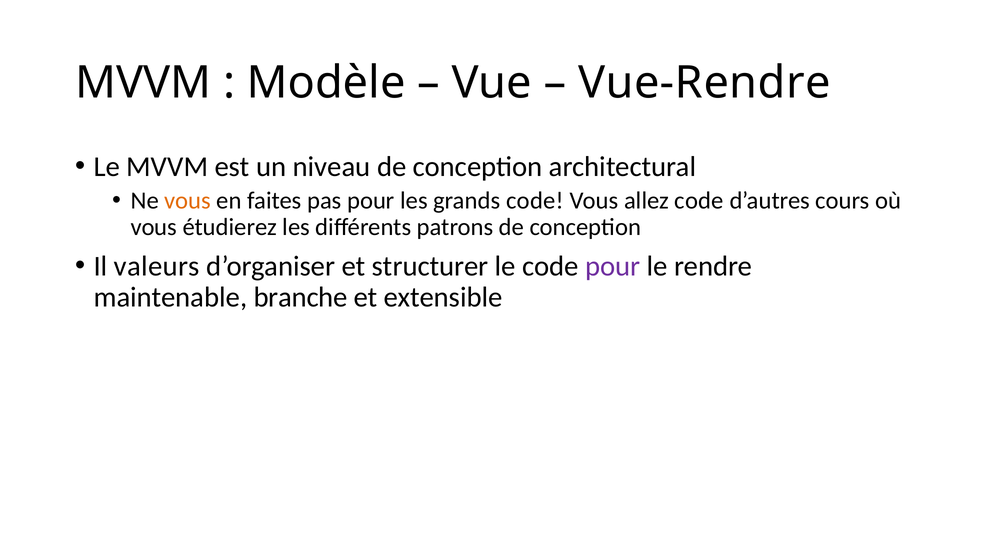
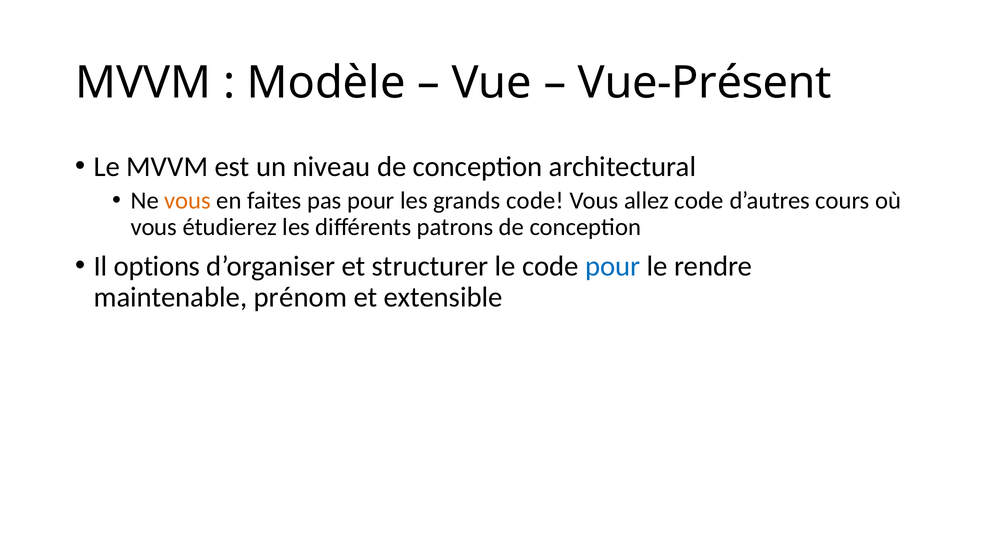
Vue-Rendre: Vue-Rendre -> Vue-Présent (705, 83)
valeurs: valeurs -> options (157, 266)
pour colour: purple -> blue (613, 266)
branche: branche -> prénom (300, 297)
